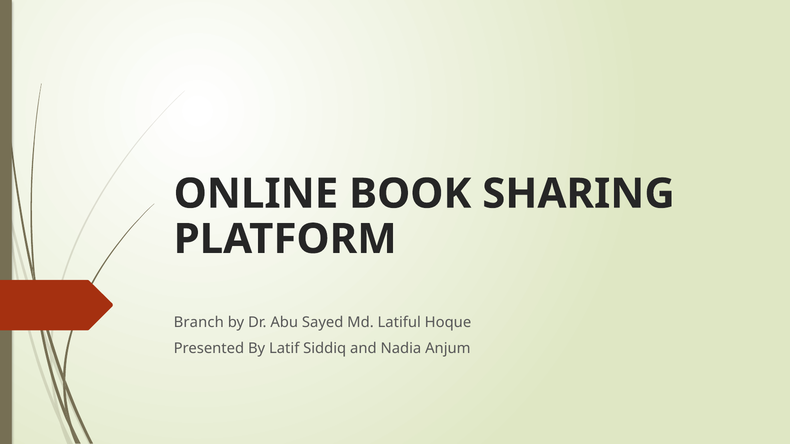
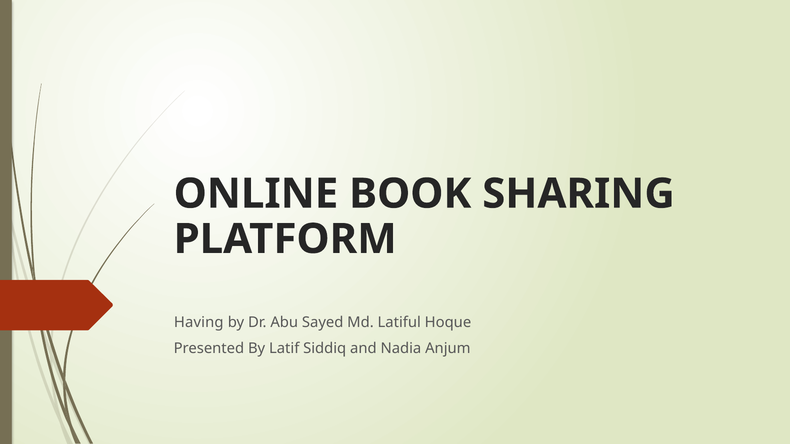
Branch: Branch -> Having (199, 322)
